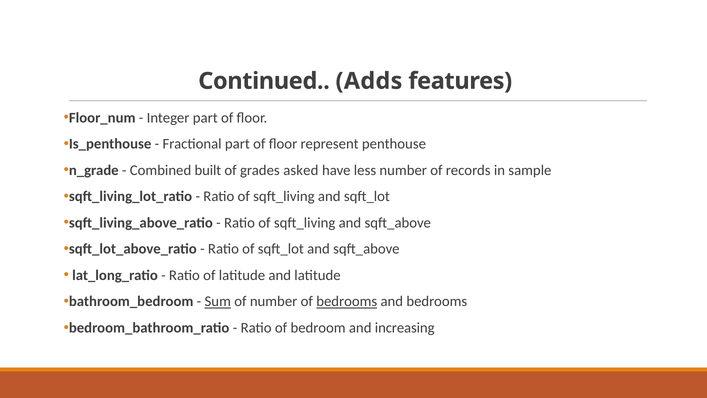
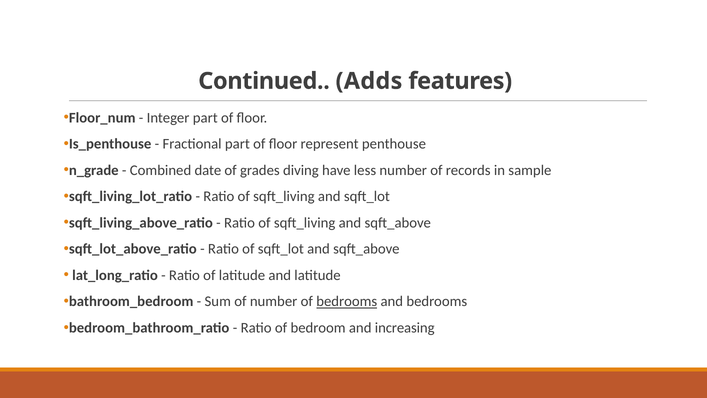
built: built -> date (208, 170)
asked: asked -> diving (301, 170)
Sum underline: present -> none (218, 301)
